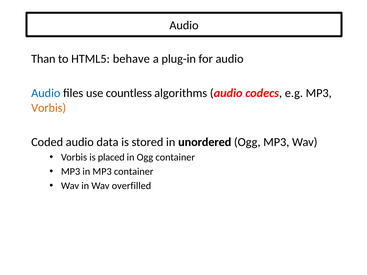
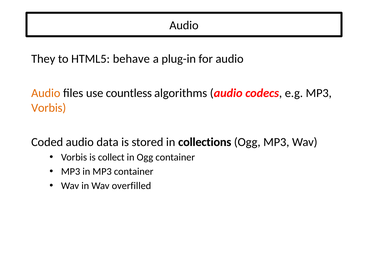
Than: Than -> They (43, 59)
Audio colour: blue -> orange (46, 93)
unordered: unordered -> collections (205, 142)
placed: placed -> collect (111, 157)
